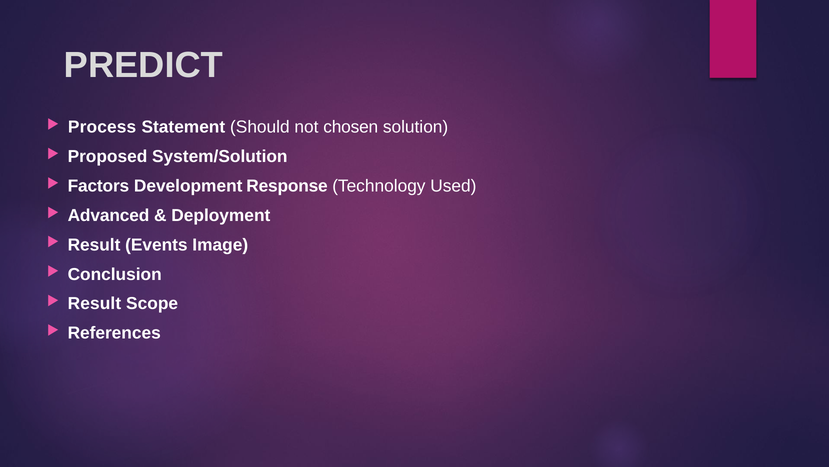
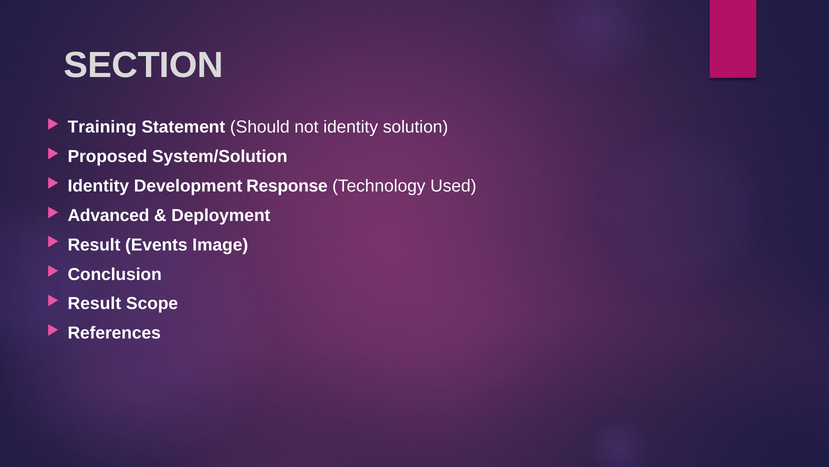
PREDICT: PREDICT -> SECTION (144, 65)
Process: Process -> Training (102, 127)
not chosen: chosen -> identity (351, 127)
Factors: Factors -> Identity (98, 186)
